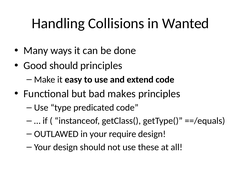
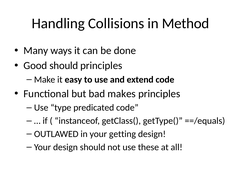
Wanted: Wanted -> Method (186, 23)
require: require -> getting (122, 134)
